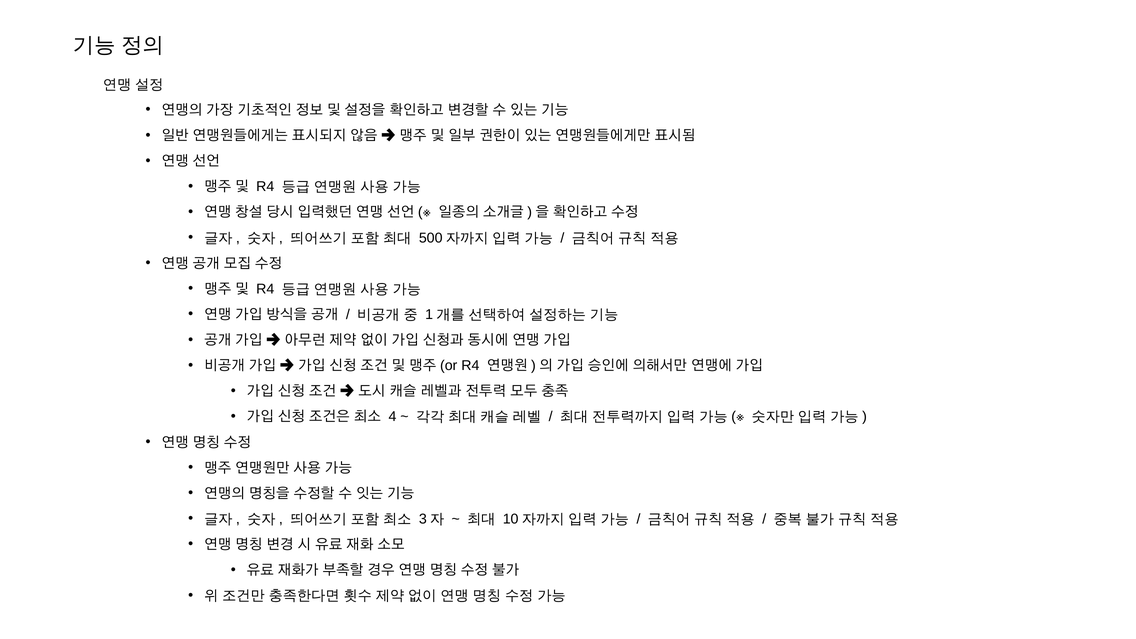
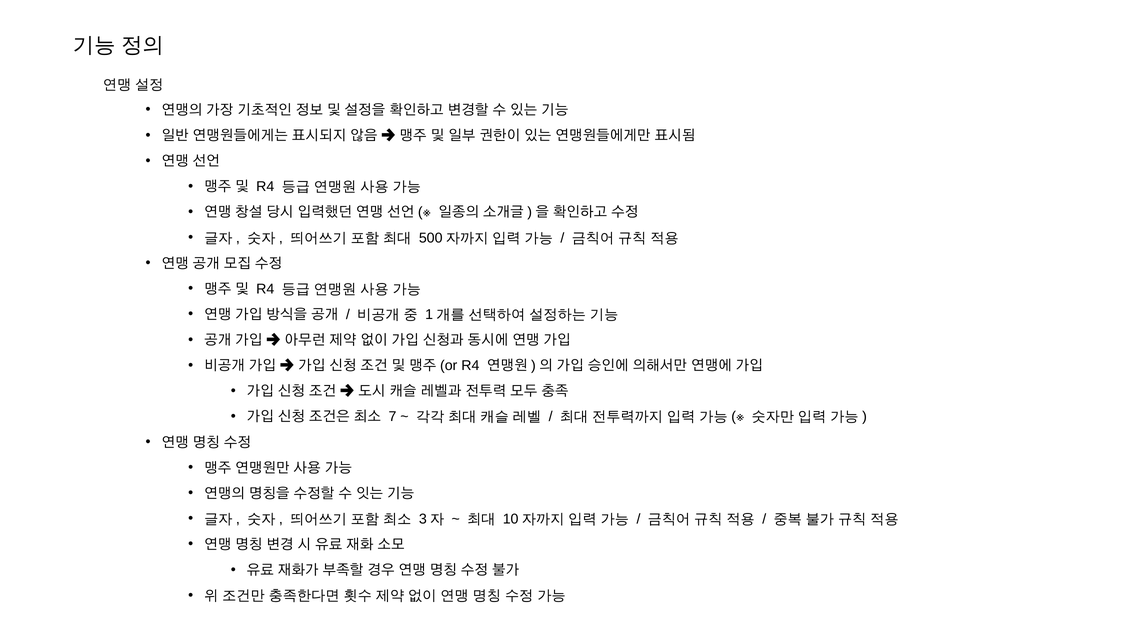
4: 4 -> 7 (393, 417)
